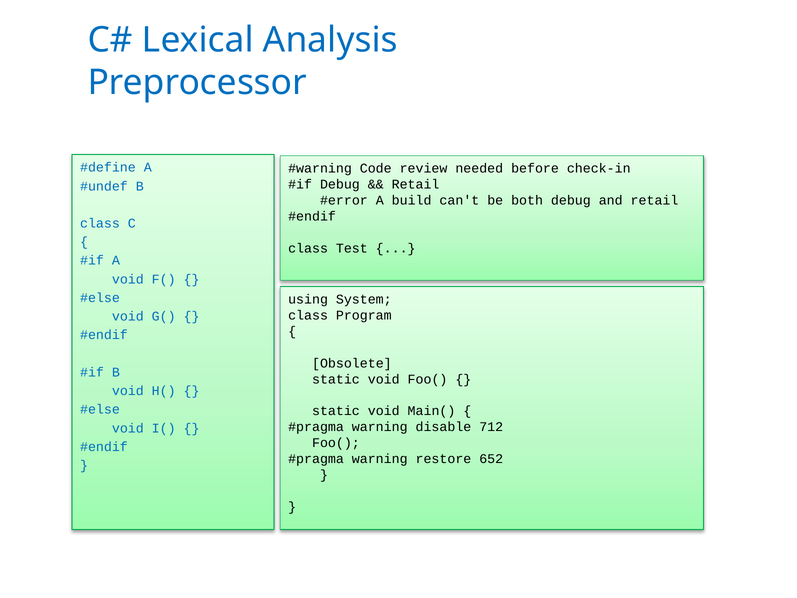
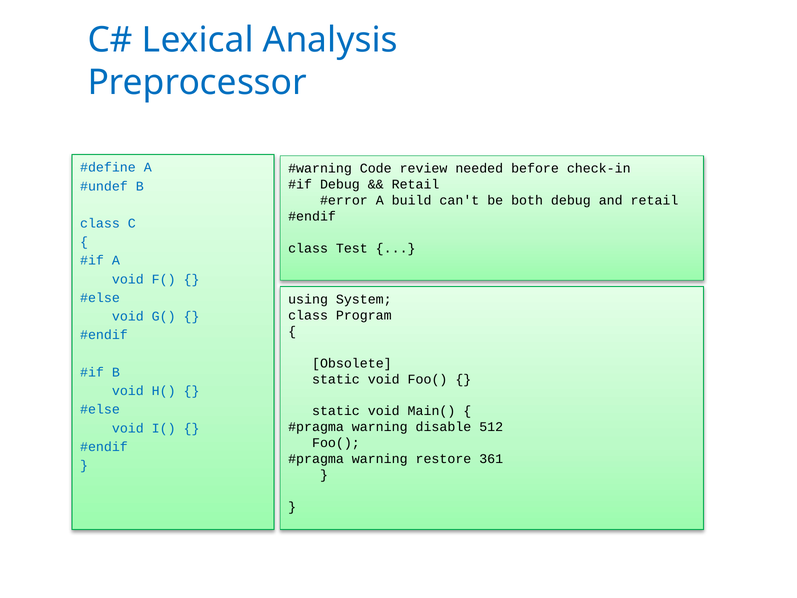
712: 712 -> 512 (491, 427)
652: 652 -> 361 (491, 459)
